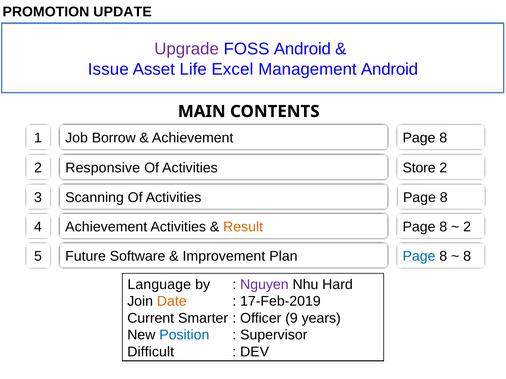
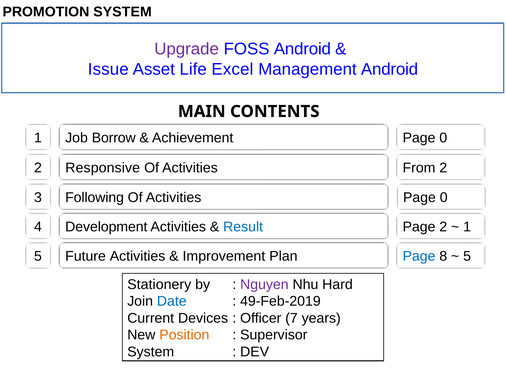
PROMOTION UPDATE: UPDATE -> SYSTEM (123, 12)
8: 8 -> 0 (443, 138)
Store: Store -> From (419, 168)
Scanning: Scanning -> Following (95, 198)
8: 8 -> 0 (444, 198)
Achievement: Achievement -> Development (106, 227)
Result colour: orange -> blue (243, 227)
8: 8 -> 2 (443, 227)
2: 2 -> 1 (467, 227)
Future Software: Software -> Activities (138, 257)
8: 8 -> 5 (467, 257)
Language: Language -> Stationery (159, 285)
Date colour: orange -> blue (172, 302)
17-Feb-2019: 17-Feb-2019 -> 49-Feb-2019 (280, 302)
Smarter: Smarter -> Devices (203, 319)
9: 9 -> 7 (291, 319)
Position colour: blue -> orange (184, 335)
Difficult: Difficult -> System (151, 352)
